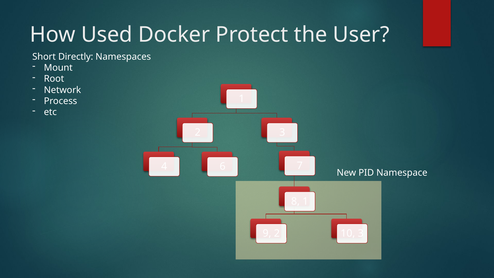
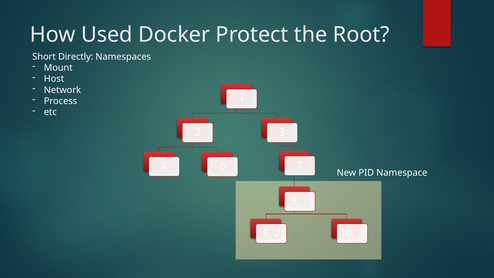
User: User -> Root (361, 35)
Root: Root -> Host (54, 79)
